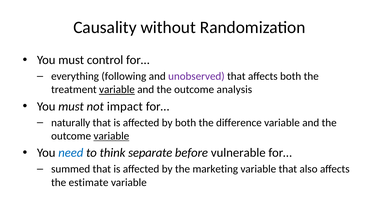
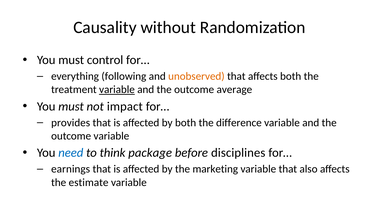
unobserved colour: purple -> orange (196, 76)
analysis: analysis -> average (234, 90)
naturally: naturally -> provides (71, 123)
variable underline: present -> none (111, 136)
separate: separate -> package (150, 153)
vulnerable: vulnerable -> disciplines (238, 153)
summed: summed -> earnings (71, 169)
